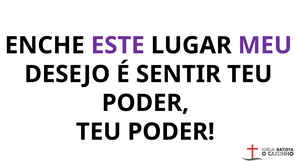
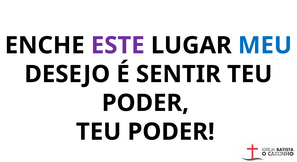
MEU colour: purple -> blue (265, 45)
